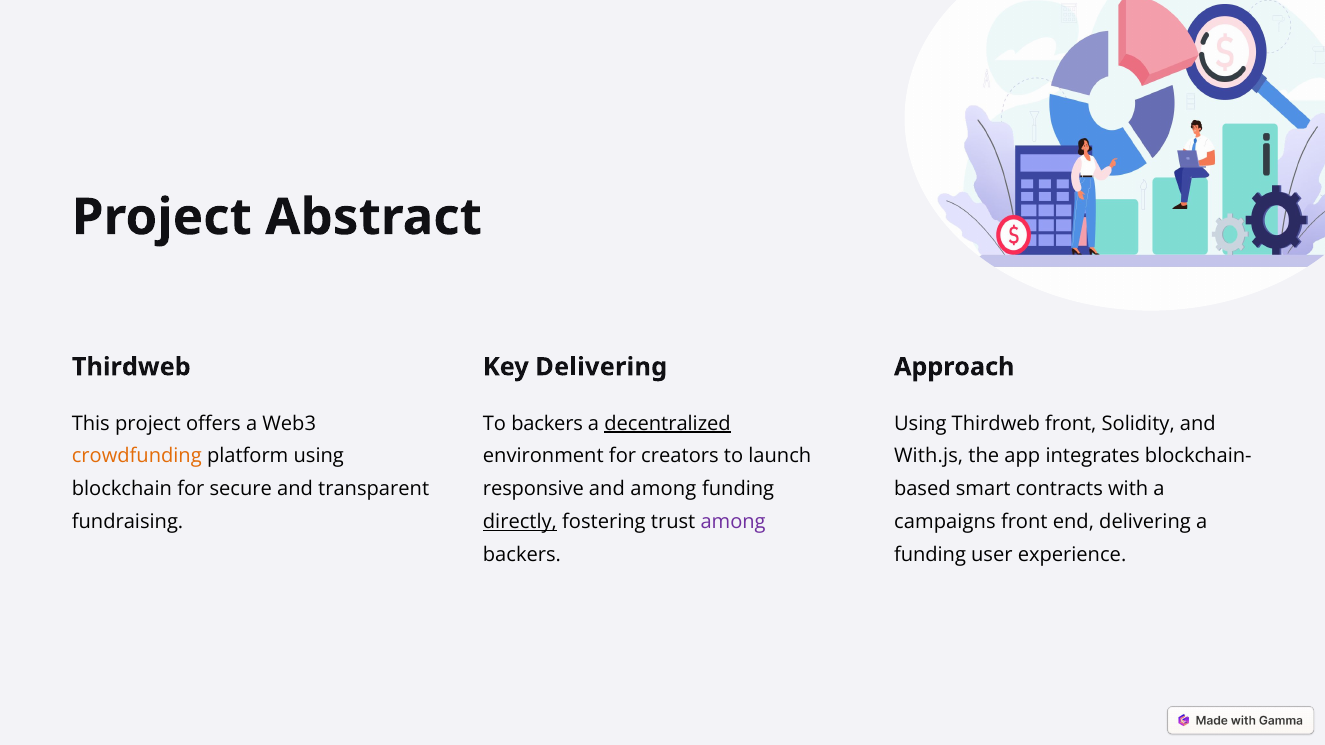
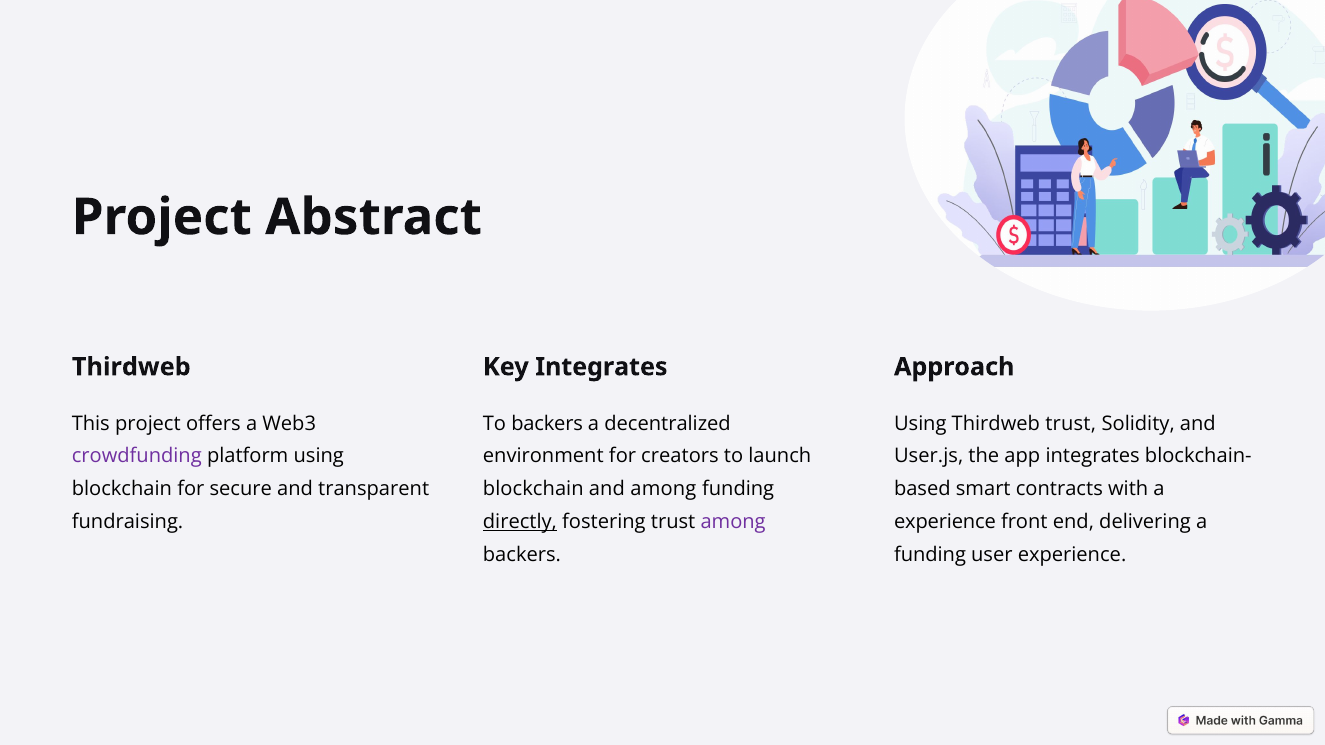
Key Delivering: Delivering -> Integrates (601, 367)
decentralized underline: present -> none (668, 424)
Thirdweb front: front -> trust (1071, 424)
crowdfunding colour: orange -> purple (137, 456)
With.js: With.js -> User.js (929, 456)
responsive: responsive -> blockchain (533, 489)
campaigns: campaigns -> experience (945, 522)
